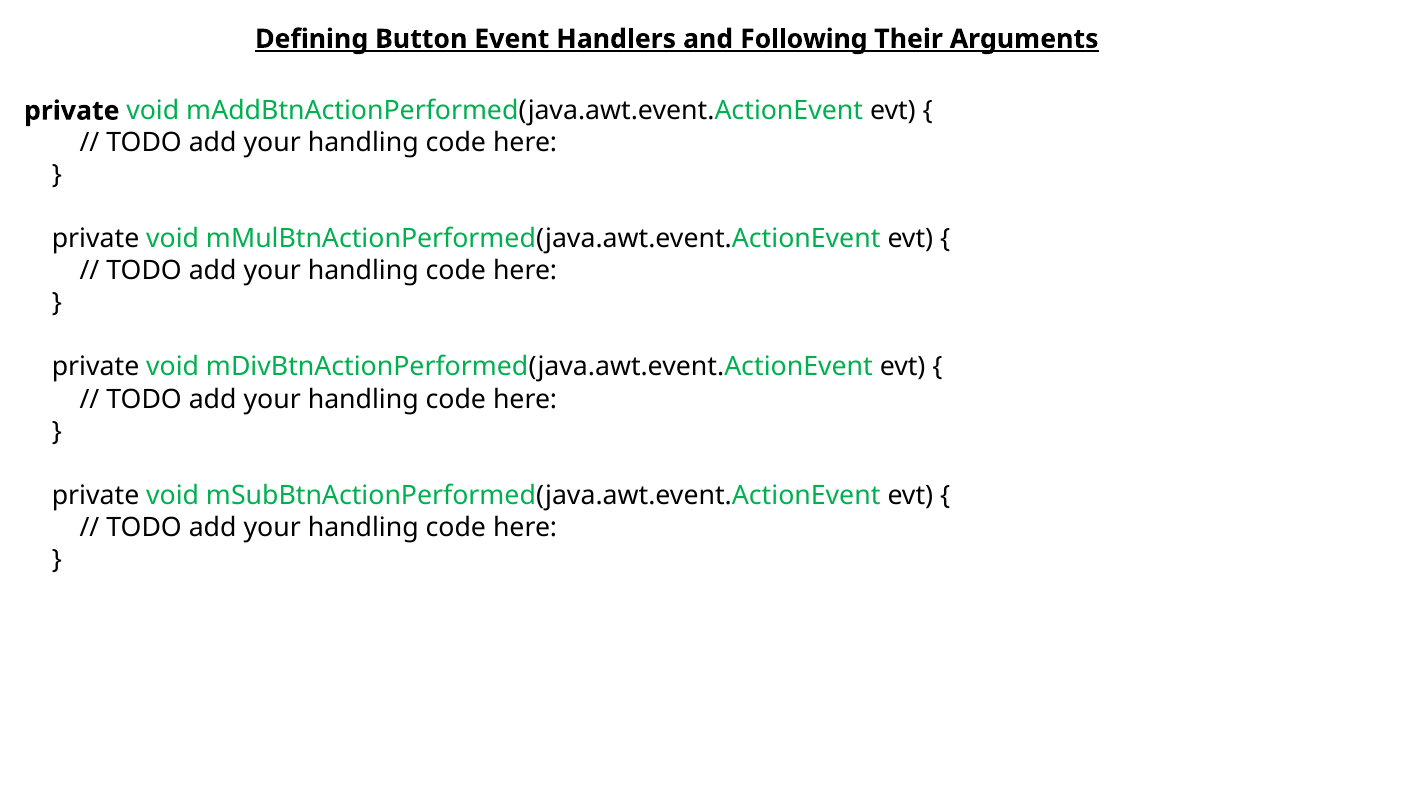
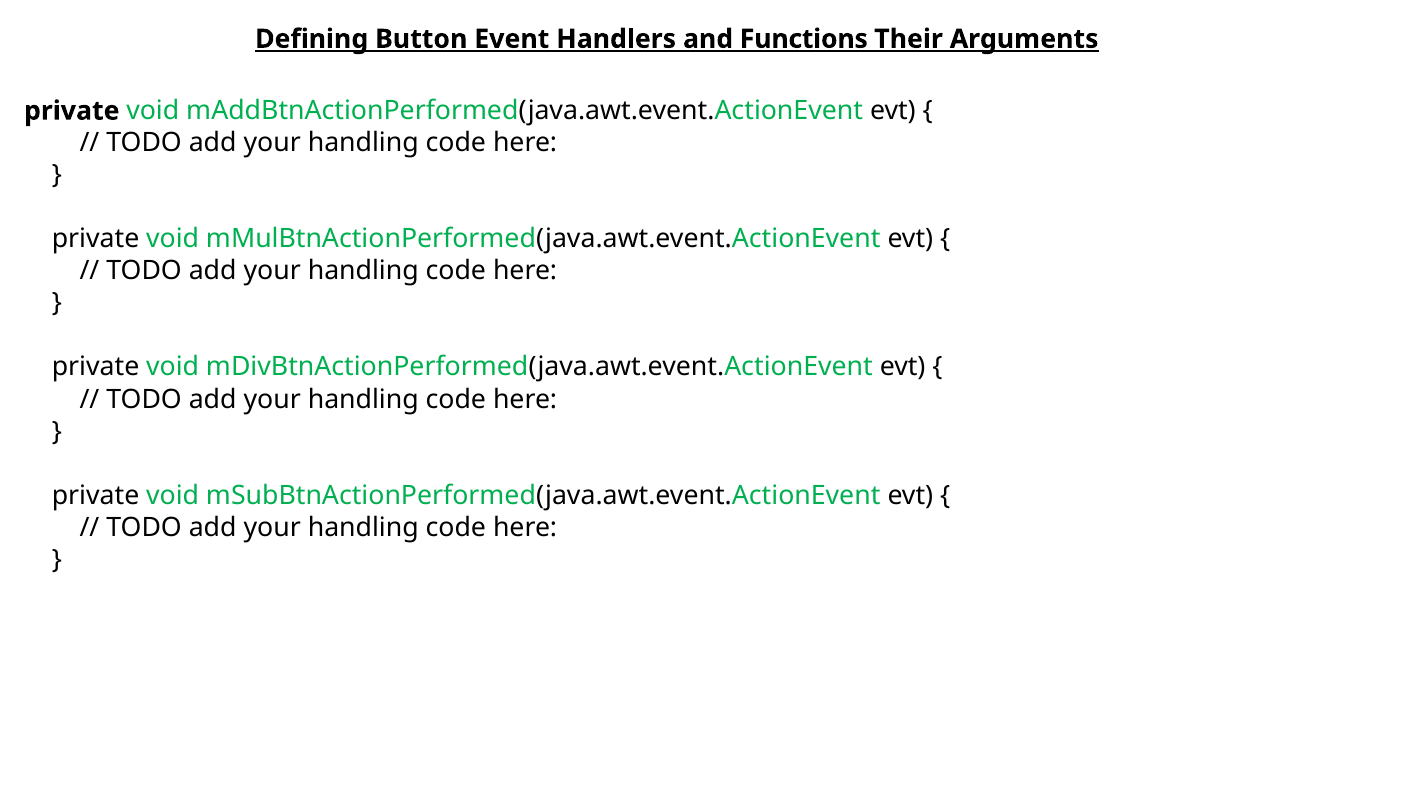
Following: Following -> Functions (804, 39)
